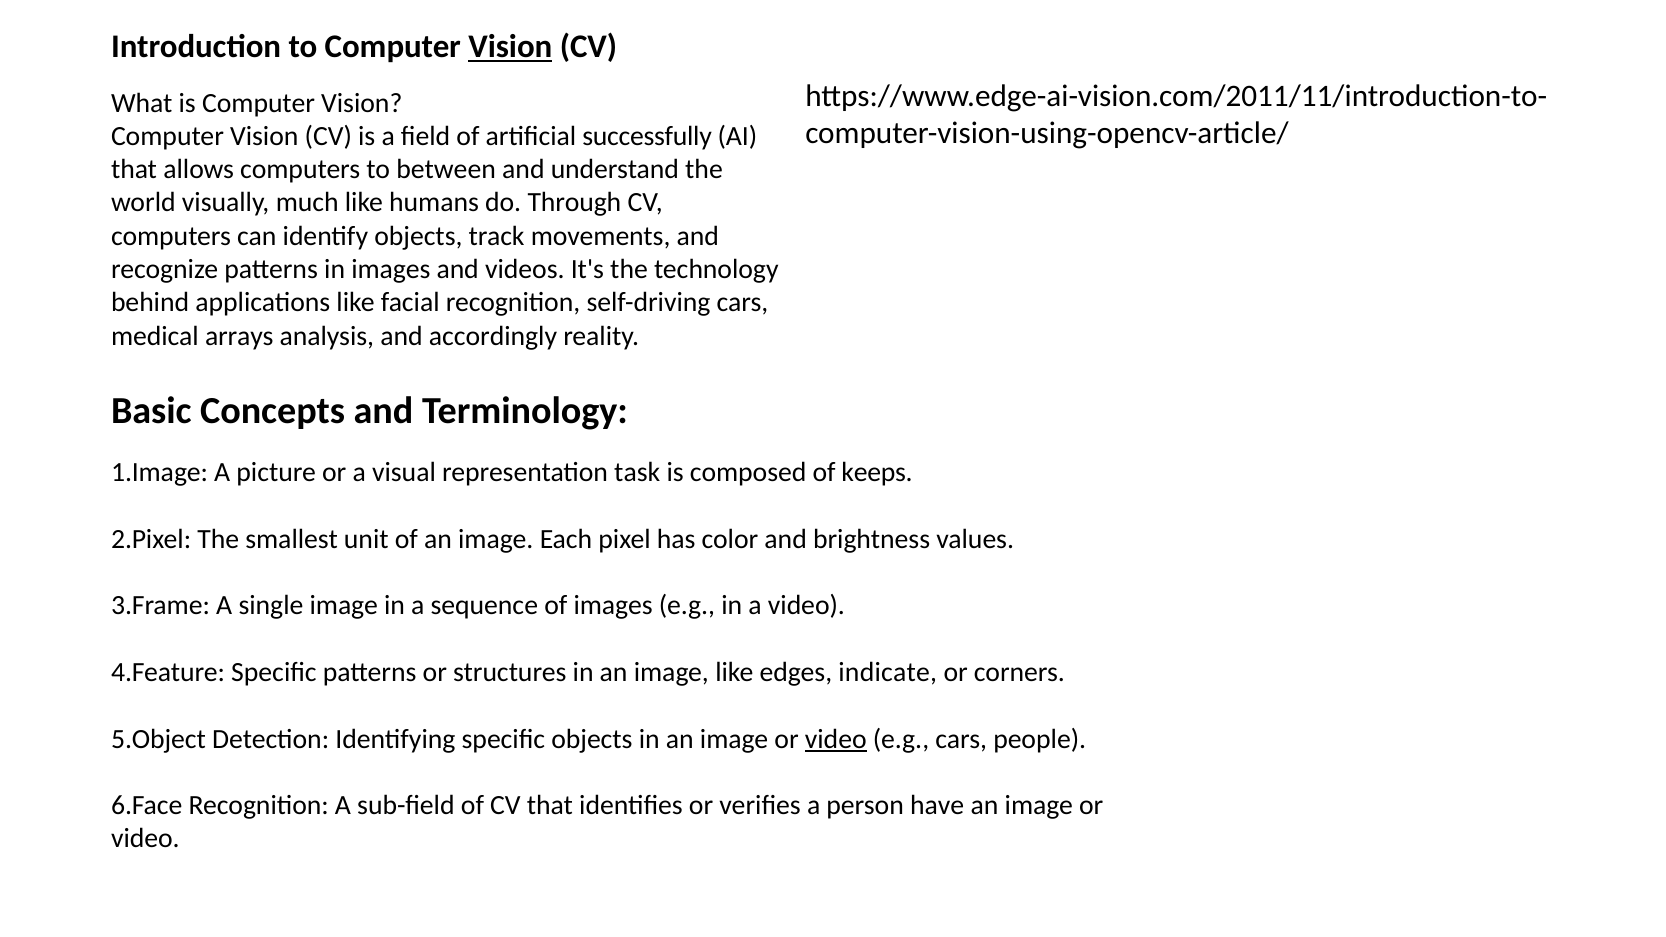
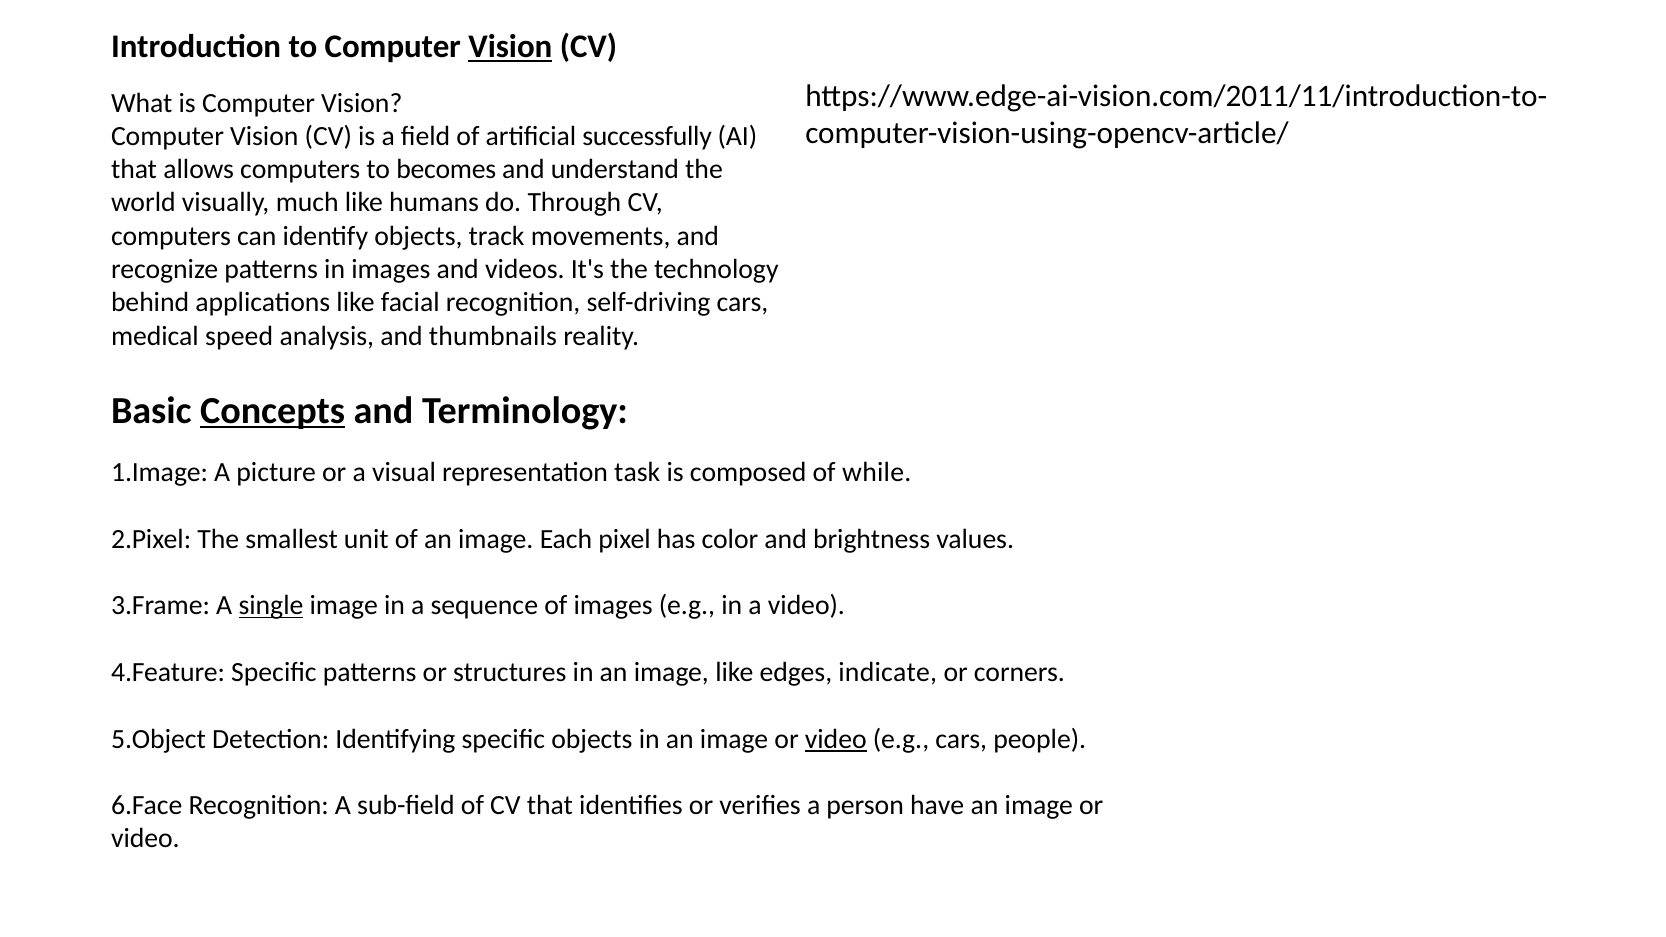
between: between -> becomes (446, 170)
arrays: arrays -> speed (239, 336)
accordingly: accordingly -> thumbnails (493, 336)
Concepts underline: none -> present (273, 411)
keeps: keeps -> while (877, 473)
single underline: none -> present (271, 606)
